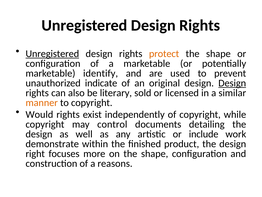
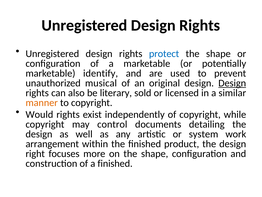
Unregistered underline: present -> none (52, 54)
protect colour: orange -> blue (164, 54)
indicate: indicate -> musical (101, 83)
include: include -> system (204, 134)
demonstrate: demonstrate -> arrangement (52, 144)
a reasons: reasons -> finished (115, 163)
